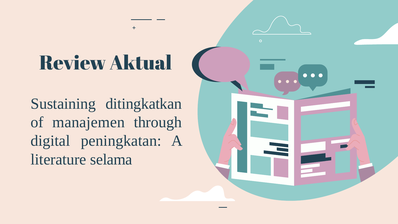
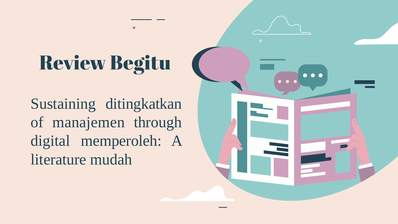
Aktual: Aktual -> Begitu (140, 63)
peningkatan: peningkatan -> memperoleh (121, 141)
selama: selama -> mudah (111, 159)
